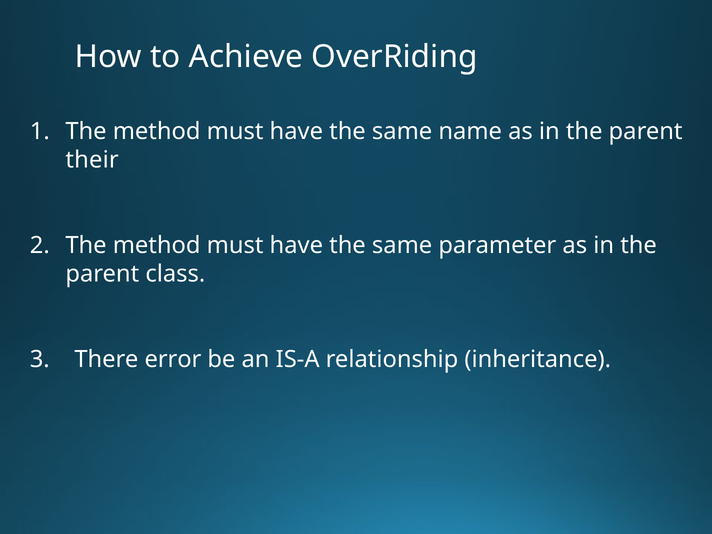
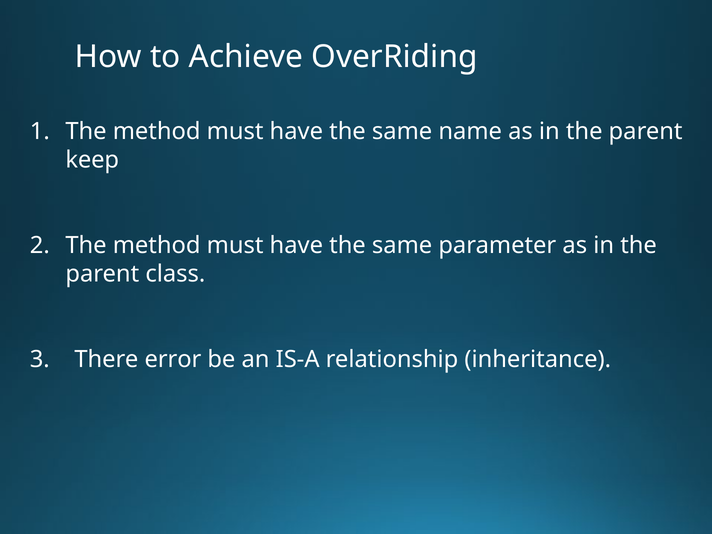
their: their -> keep (92, 160)
